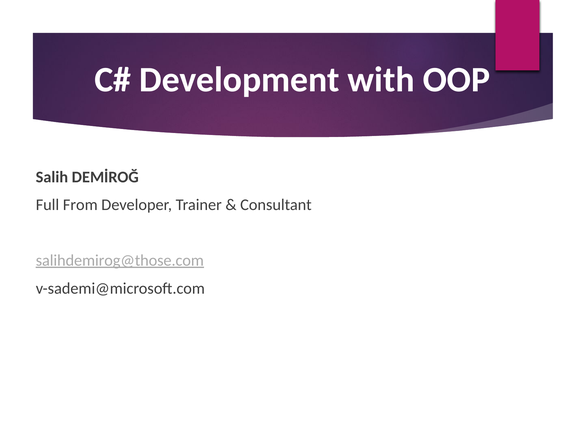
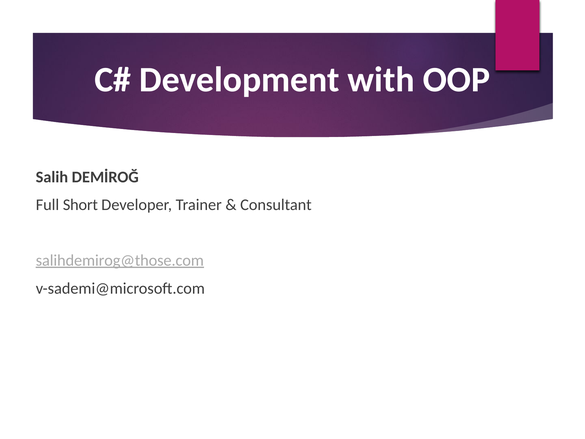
From: From -> Short (80, 205)
